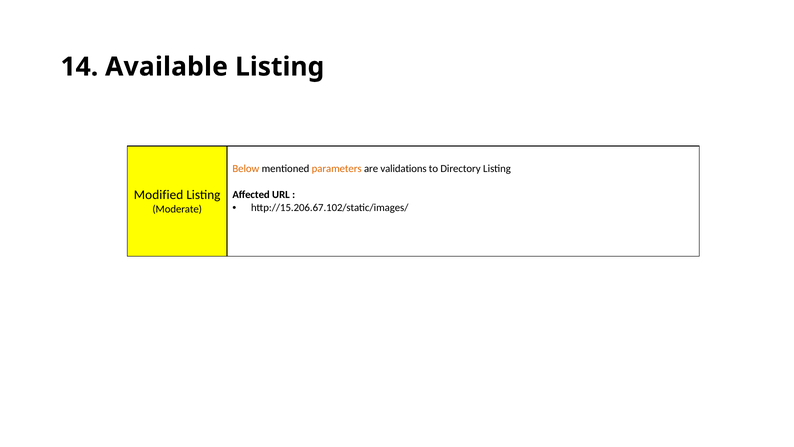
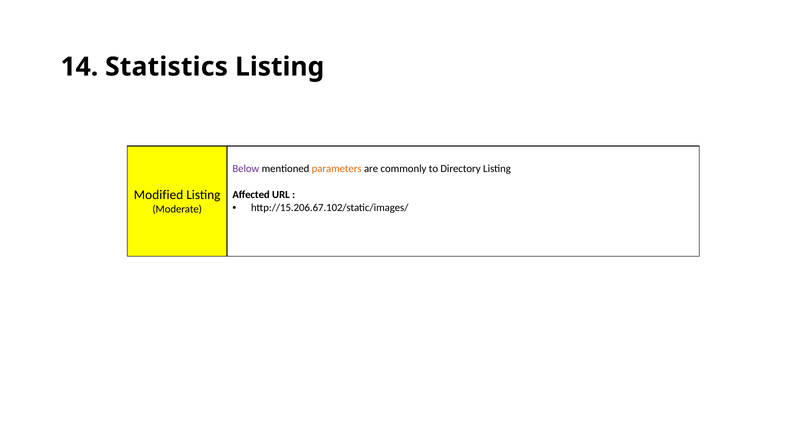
Available: Available -> Statistics (167, 67)
Below colour: orange -> purple (246, 168)
validations: validations -> commonly (403, 168)
